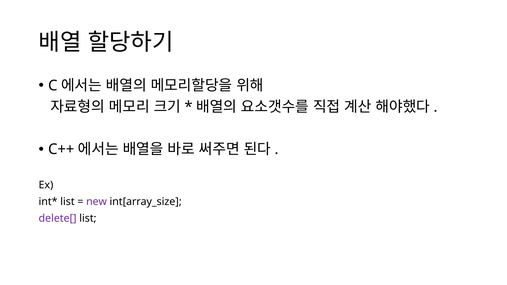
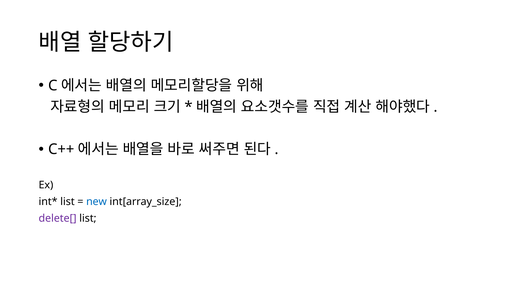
new colour: purple -> blue (97, 202)
